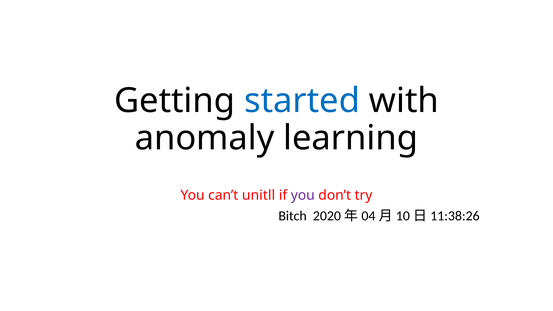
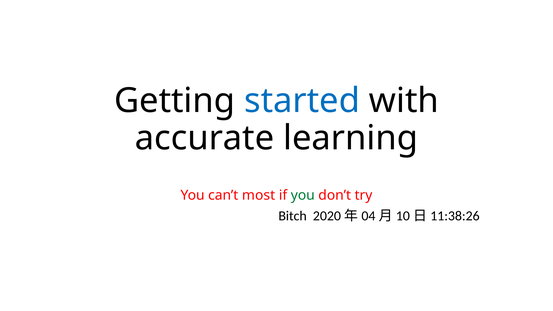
anomaly: anomaly -> accurate (205, 138)
unitll: unitll -> most (259, 195)
you colour: purple -> green (303, 195)
